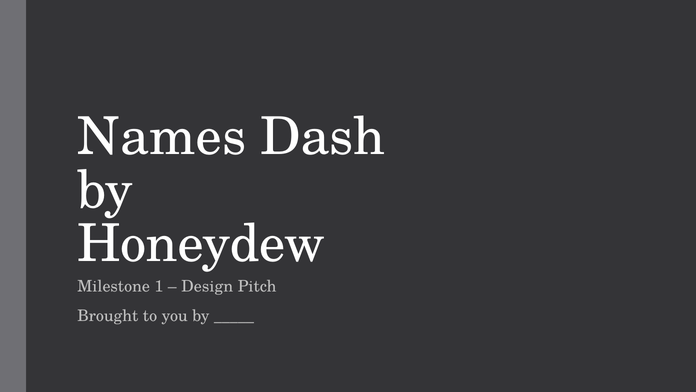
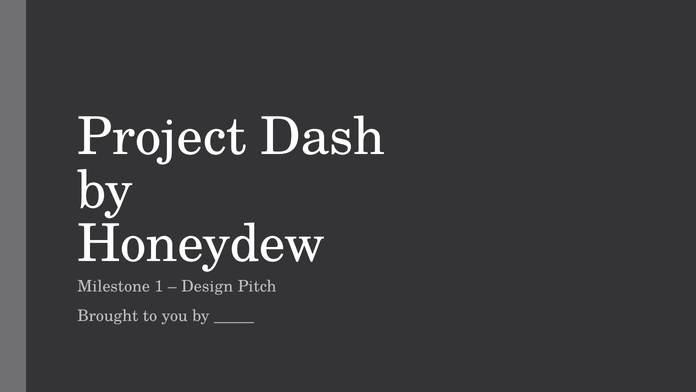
Names: Names -> Project (162, 137)
